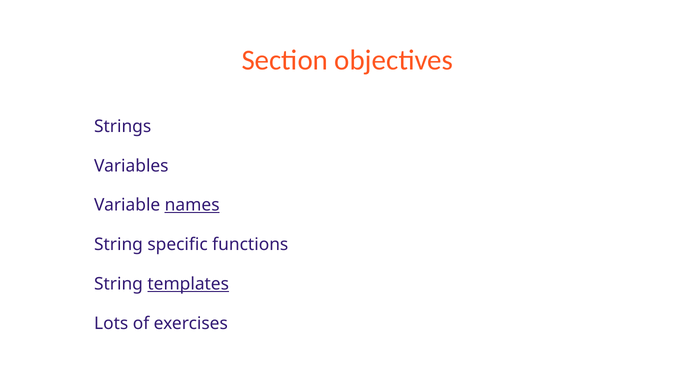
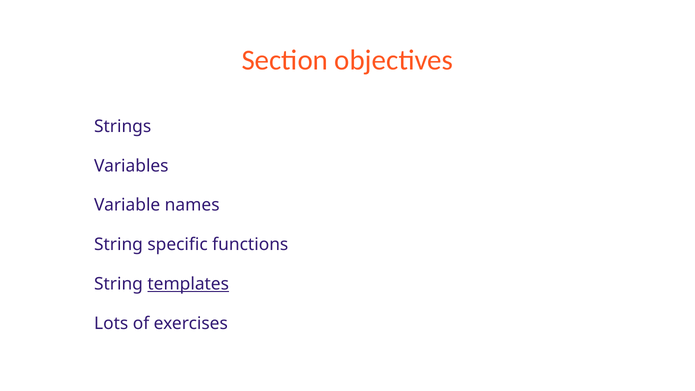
names underline: present -> none (192, 205)
